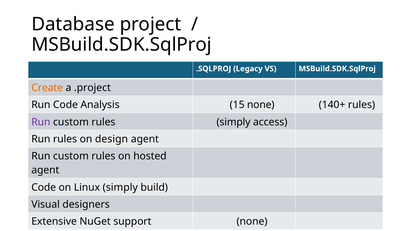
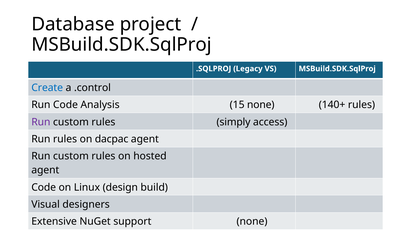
Create colour: orange -> blue (47, 88)
.project: .project -> .control (92, 88)
design: design -> dacpac (112, 139)
Linux simply: simply -> design (120, 187)
